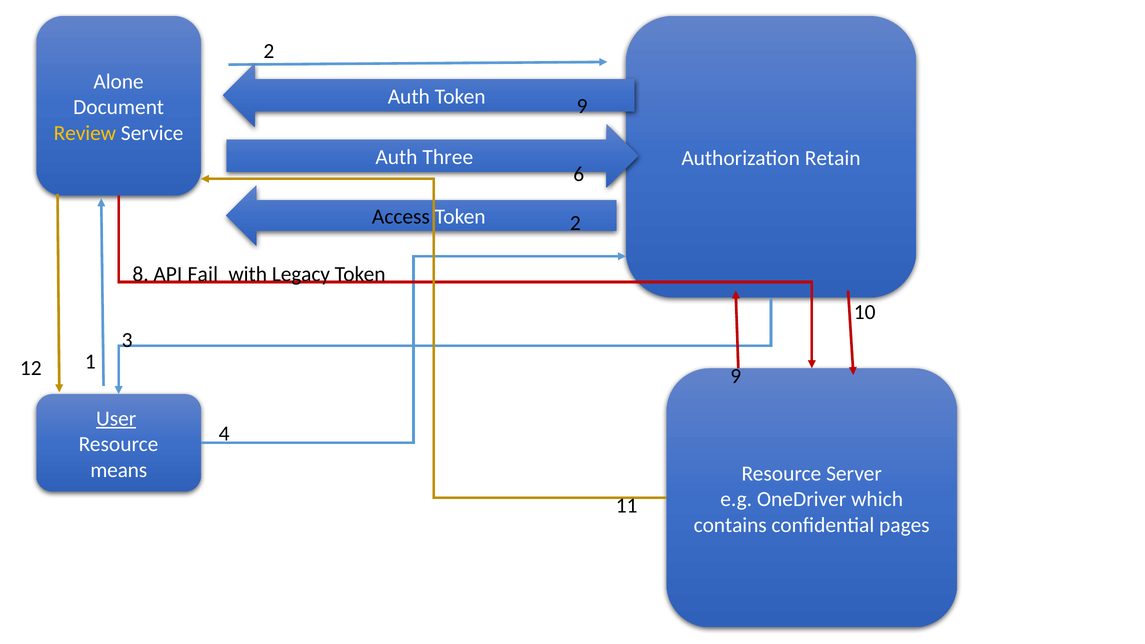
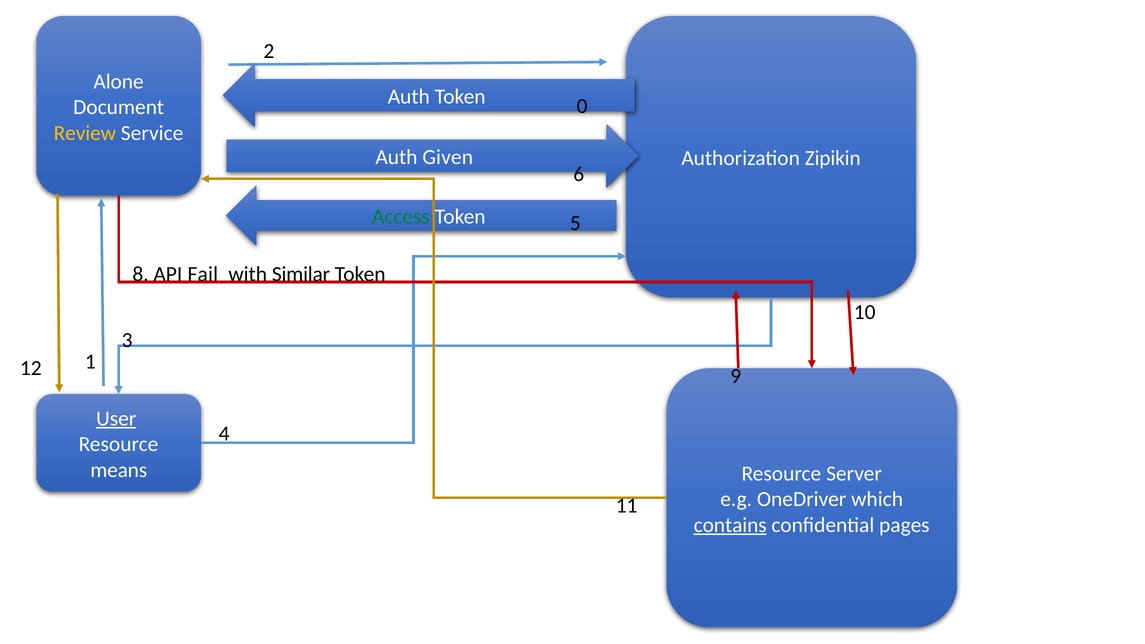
Auth Token 9: 9 -> 0 (582, 106)
Three: Three -> Given (448, 157)
Retain: Retain -> Zipikin (833, 158)
Access colour: black -> green (401, 217)
Token 2: 2 -> 5 (575, 223)
Legacy: Legacy -> Similar (301, 274)
contains underline: none -> present (730, 525)
